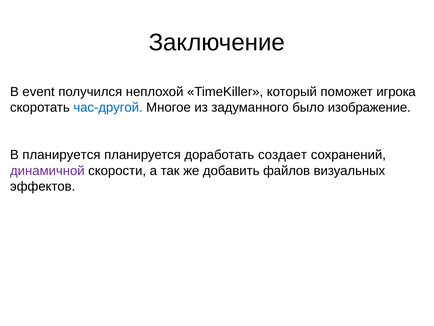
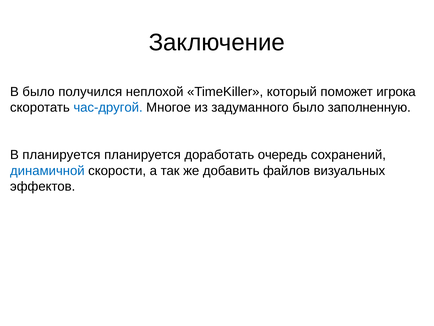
В event: event -> было (39, 92)
изображение: изображение -> заполненную (369, 107)
создает: создает -> очередь (283, 155)
динамичной colour: purple -> blue (47, 170)
